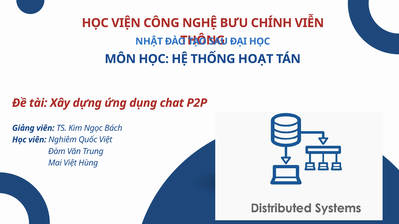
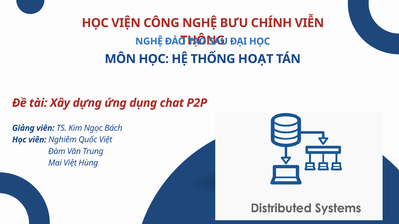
NHẬT: NHẬT -> NGHỆ (149, 41)
